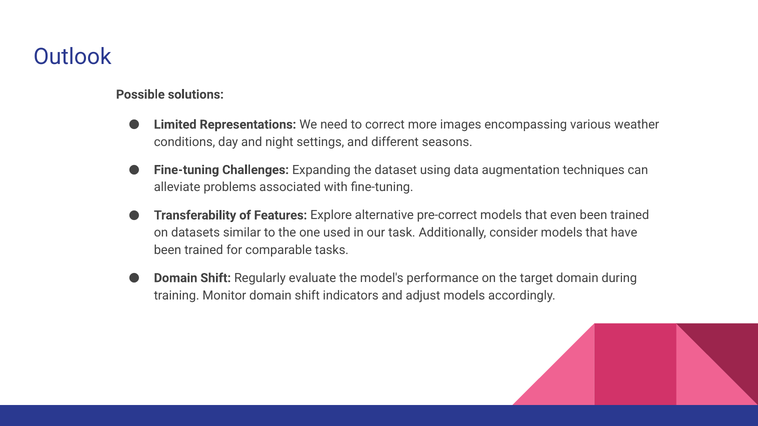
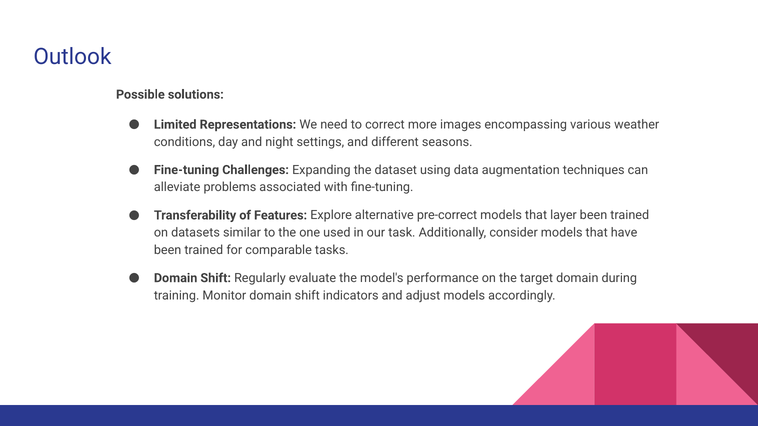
even: even -> layer (563, 215)
